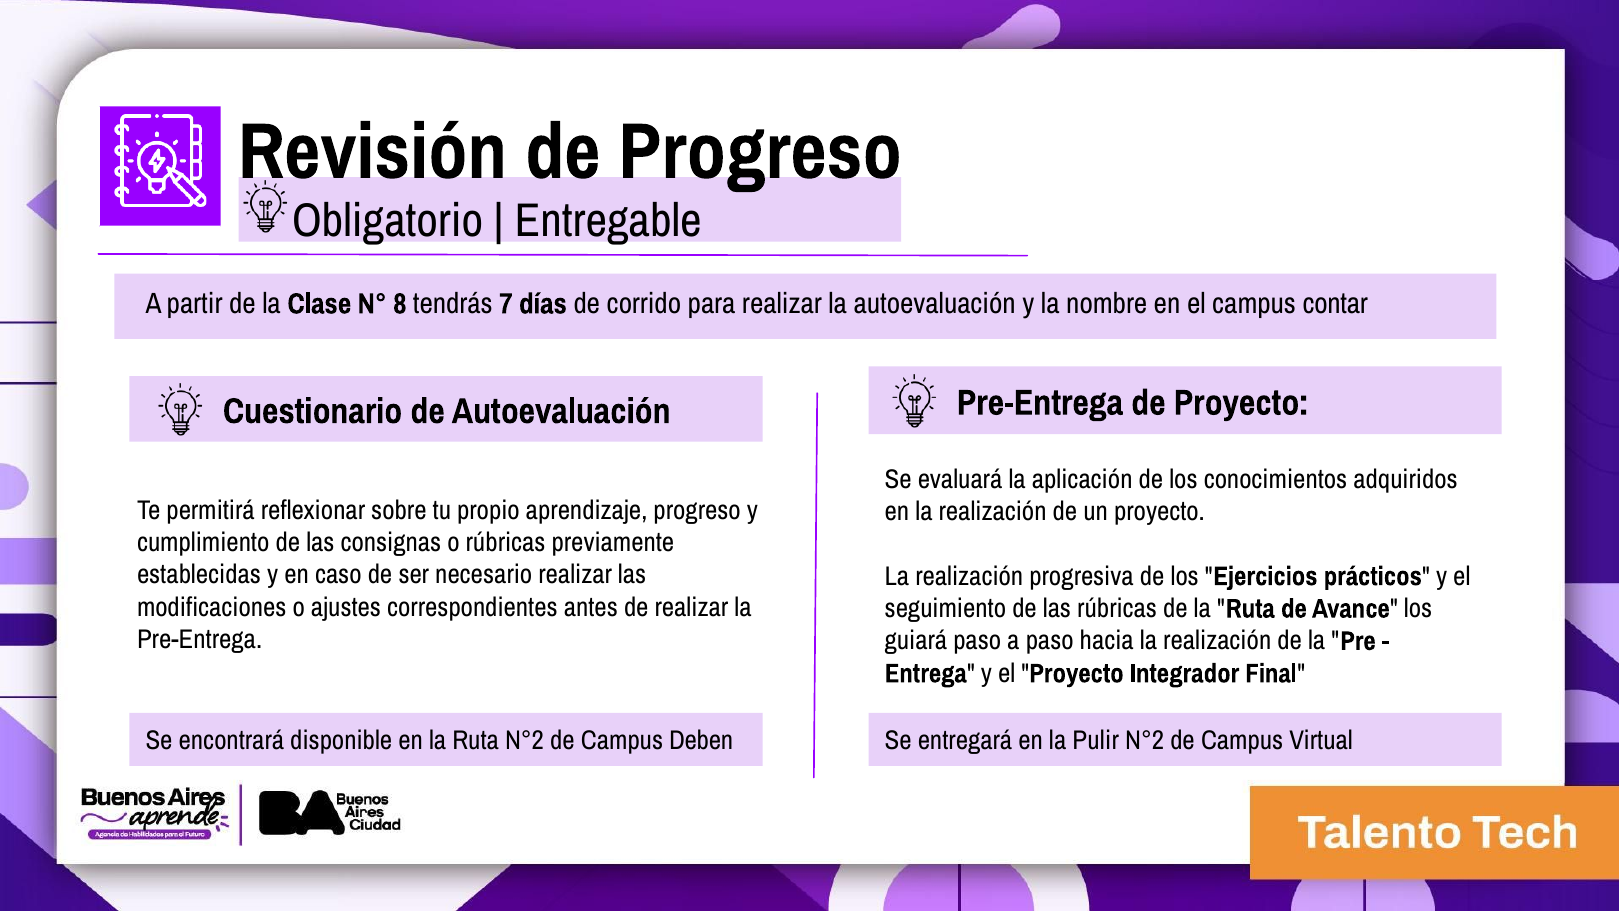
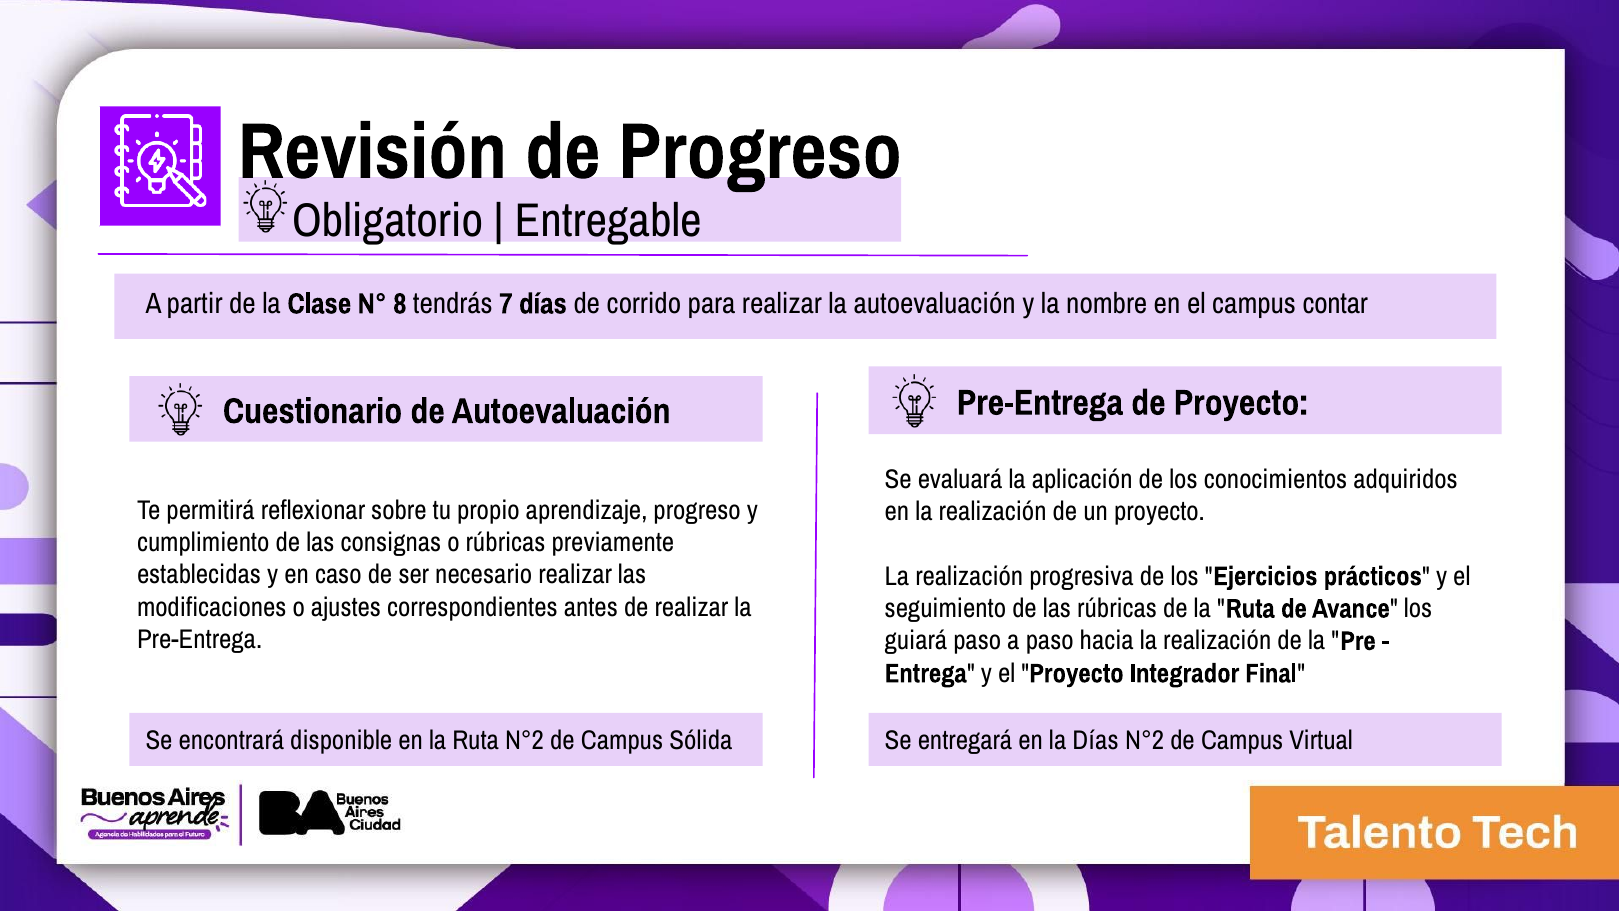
Deben: Deben -> Sólida (701, 741)
la Pulir: Pulir -> Días (1096, 741)
